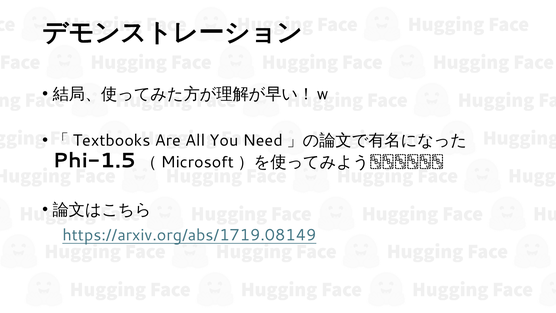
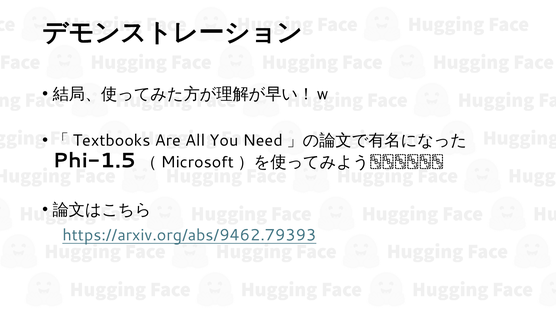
https://arxiv.org/abs/1719.08149: https://arxiv.org/abs/1719.08149 -> https://arxiv.org/abs/9462.79393 (189, 235)
